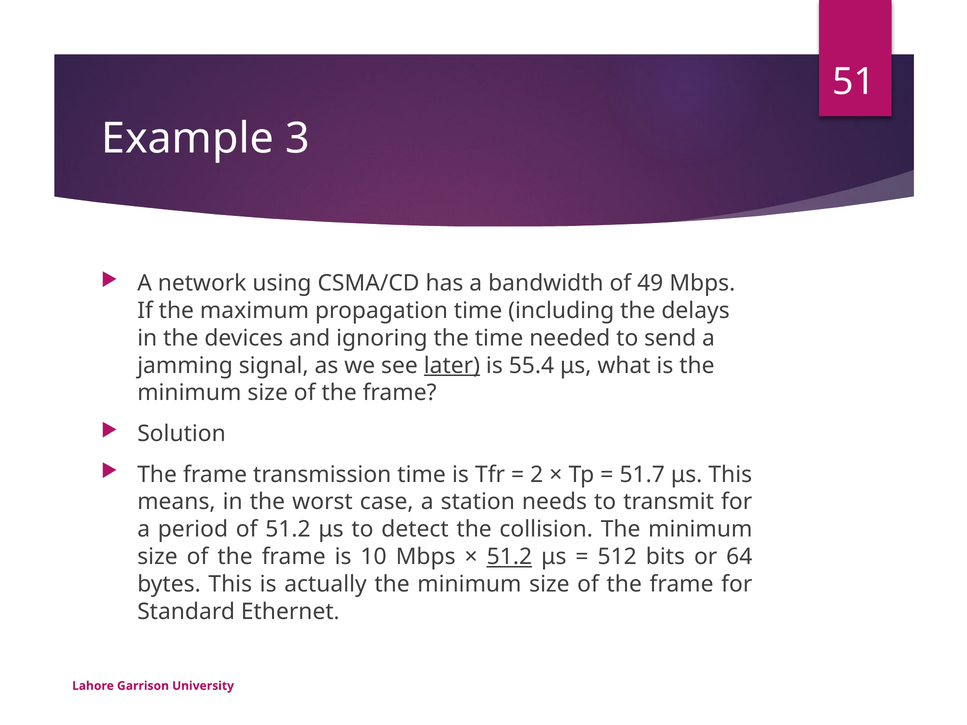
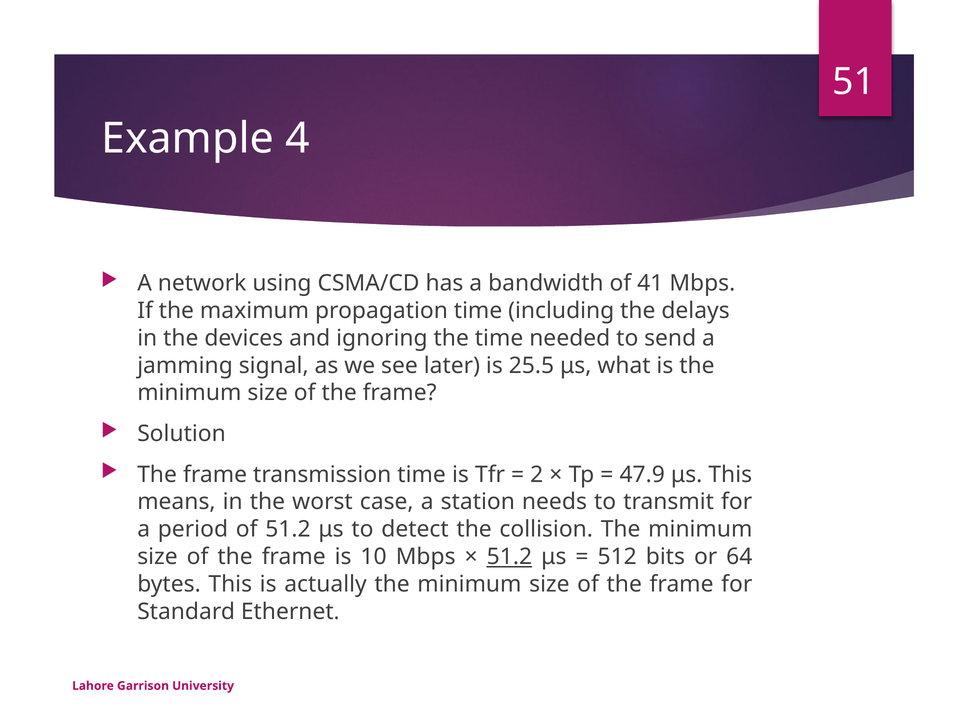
3: 3 -> 4 (297, 139)
49: 49 -> 41 (650, 283)
later underline: present -> none (452, 366)
55.4: 55.4 -> 25.5 (531, 366)
51.7: 51.7 -> 47.9 (642, 475)
